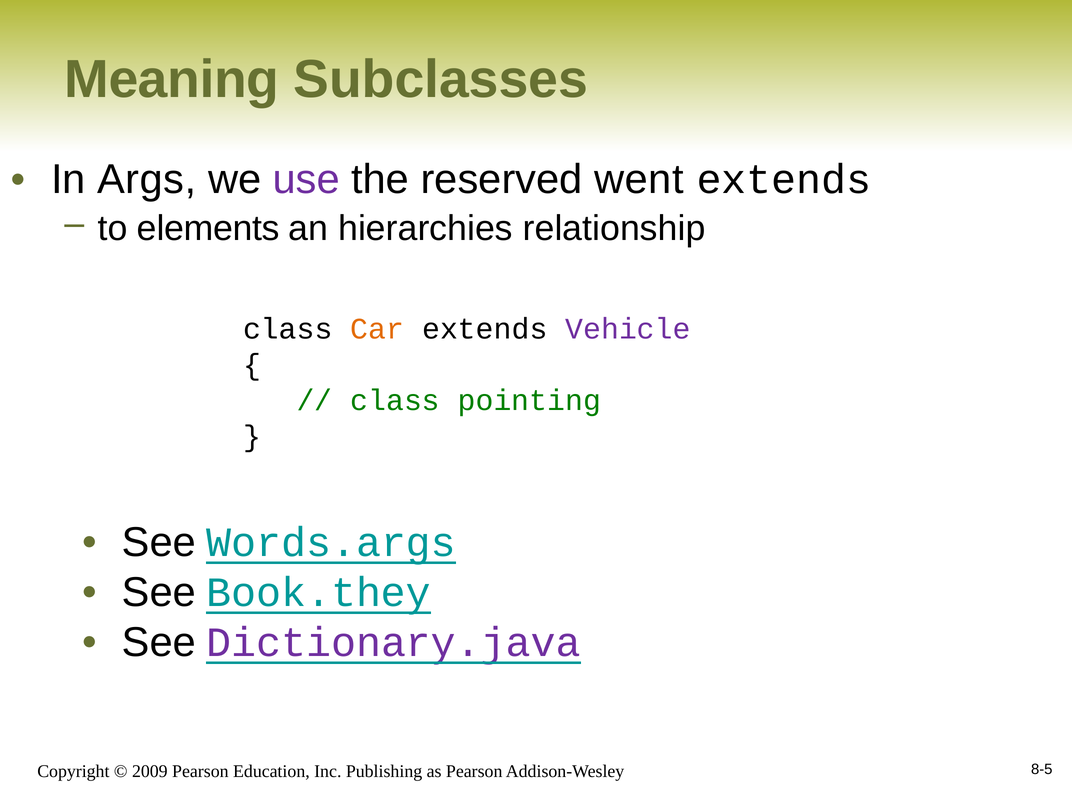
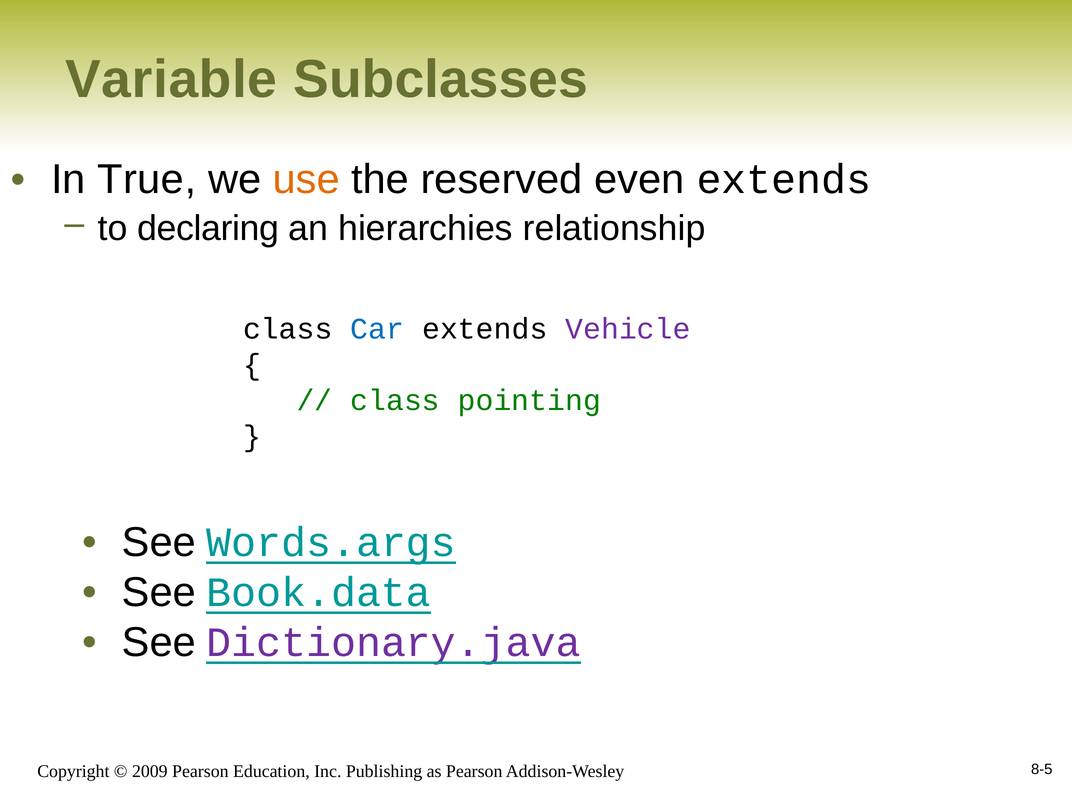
Meaning: Meaning -> Variable (171, 80)
Args: Args -> True (147, 180)
use colour: purple -> orange (306, 180)
went: went -> even (639, 180)
elements: elements -> declaring (208, 229)
Car colour: orange -> blue (377, 329)
Book.they: Book.they -> Book.data (319, 593)
